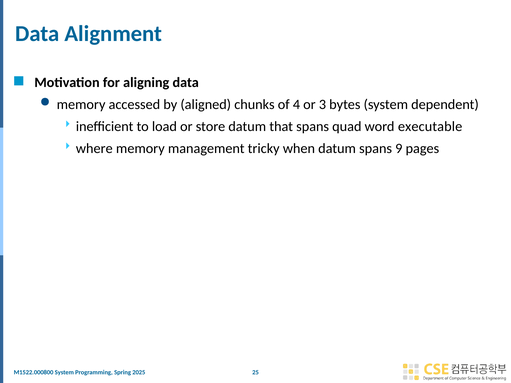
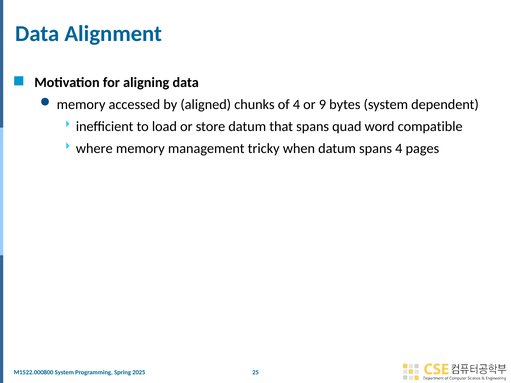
3: 3 -> 9 (322, 104)
executable: executable -> compatible (430, 127)
spans 9: 9 -> 4 (399, 149)
